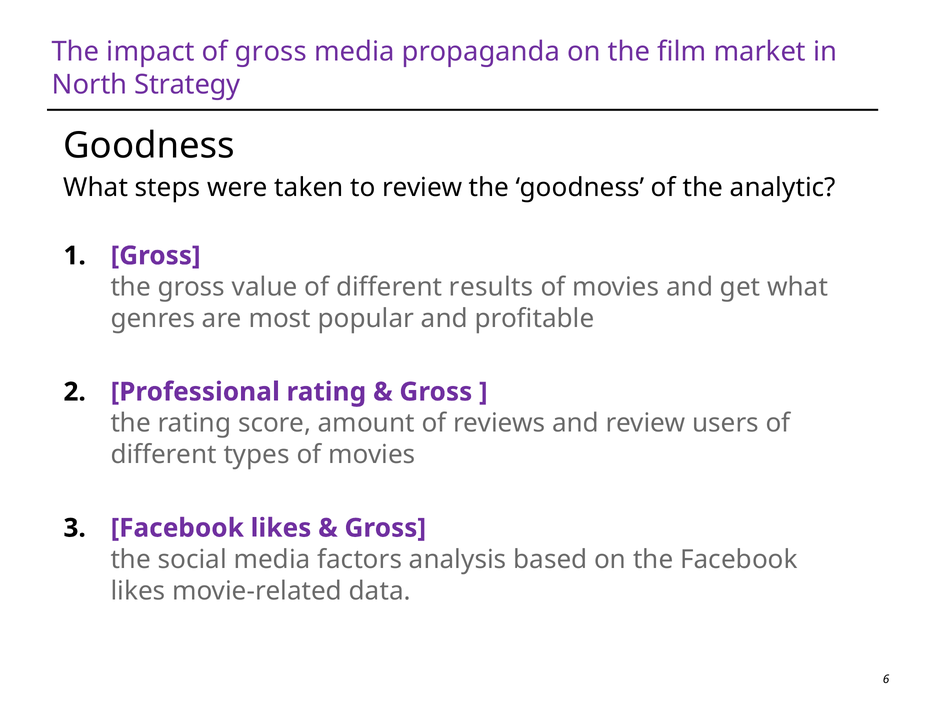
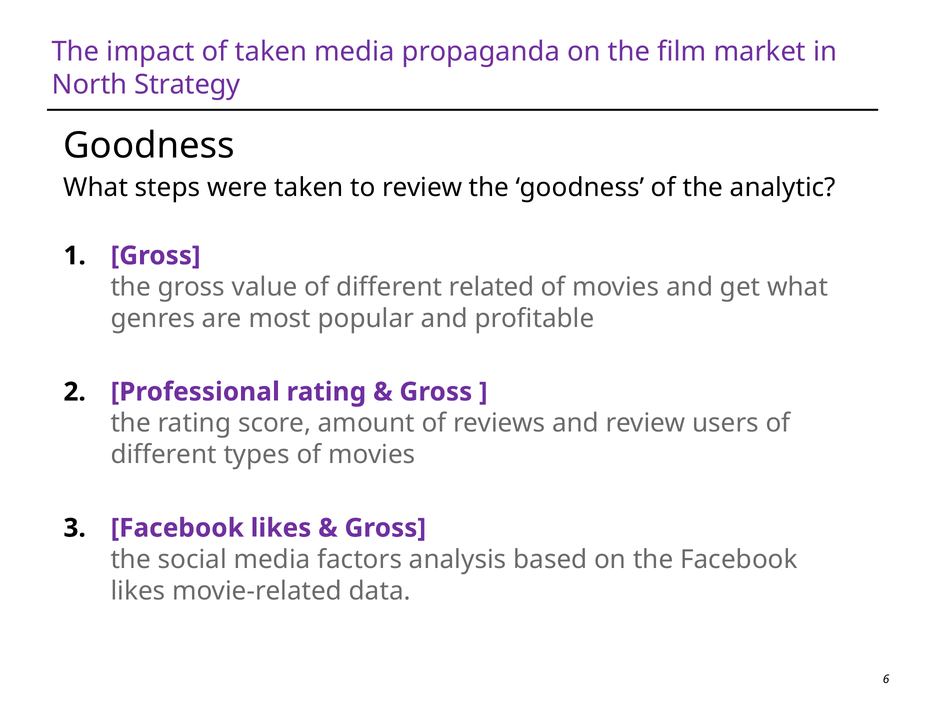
of gross: gross -> taken (271, 52)
results: results -> related (491, 287)
